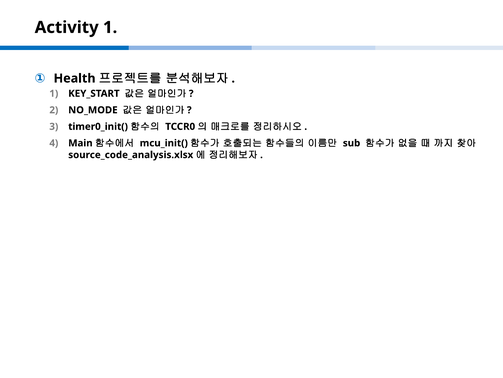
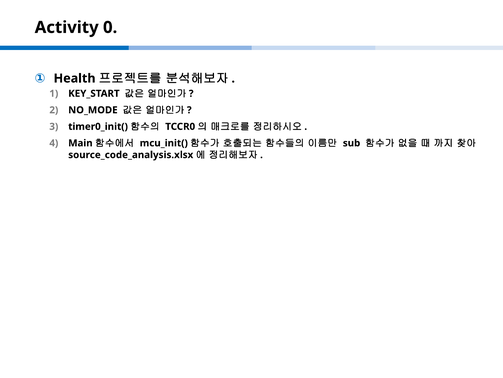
Activity 1: 1 -> 0 (110, 27)
